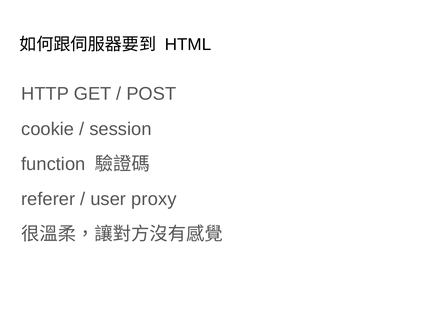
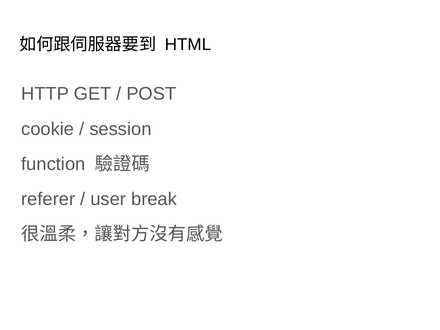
proxy: proxy -> break (154, 199)
